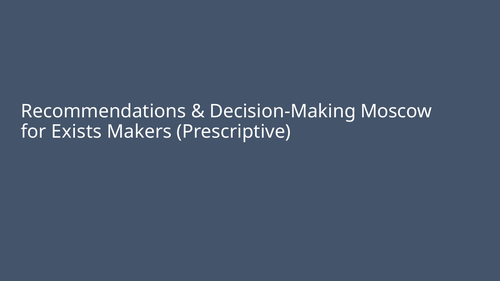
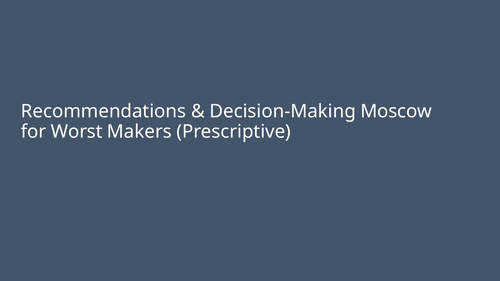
Exists: Exists -> Worst (77, 132)
